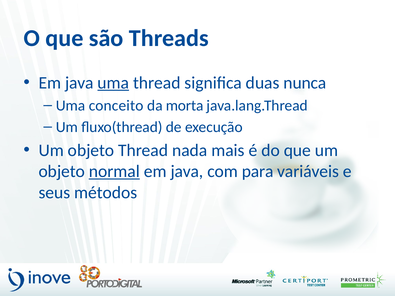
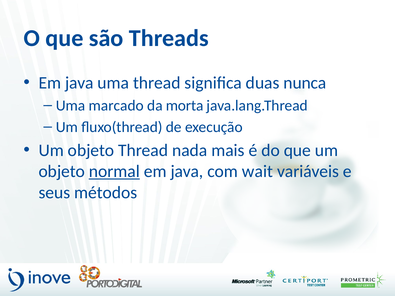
uma underline: present -> none (113, 83)
conceito: conceito -> marcado (116, 106)
para: para -> wait (257, 172)
